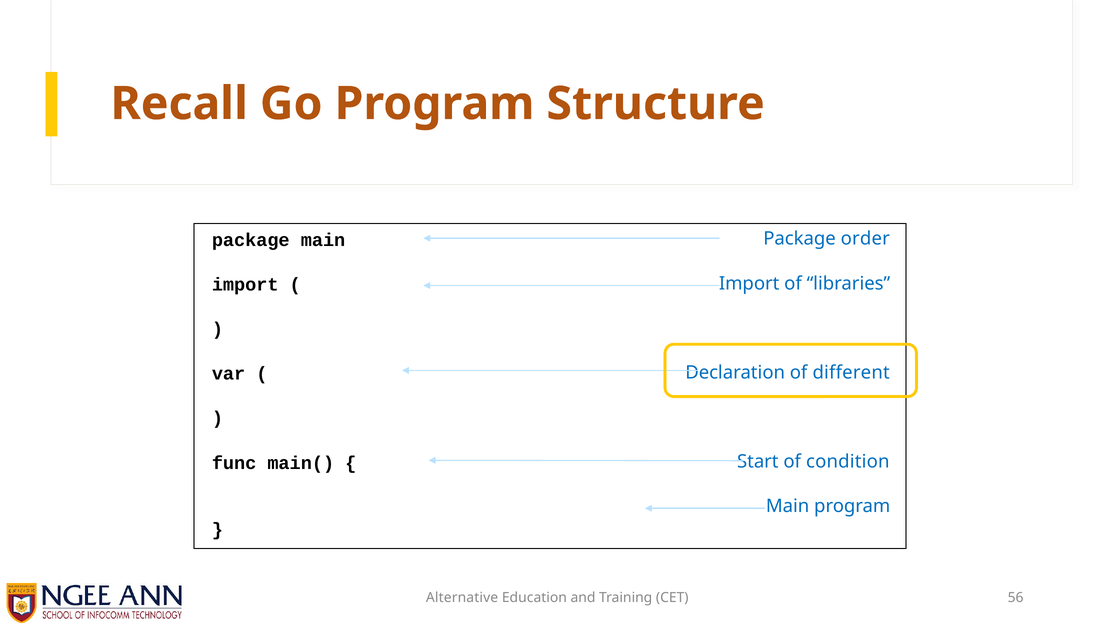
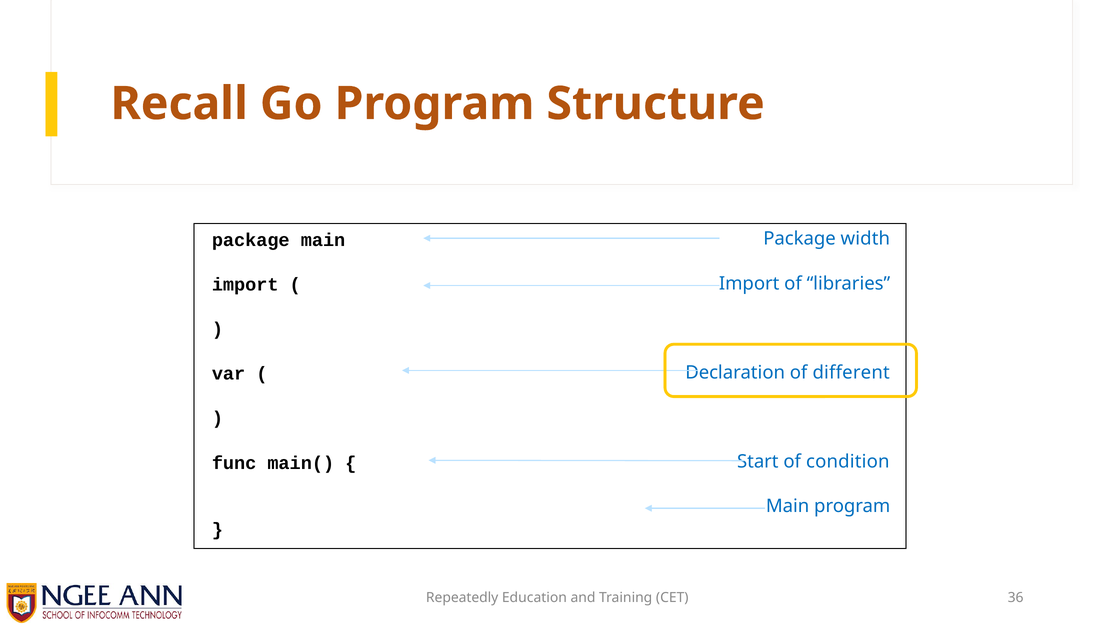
order: order -> width (865, 239)
Alternative: Alternative -> Repeatedly (462, 598)
56: 56 -> 36 (1016, 598)
